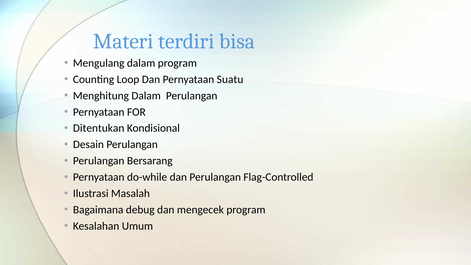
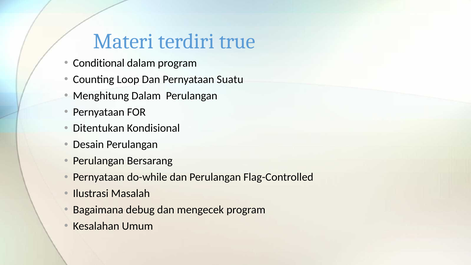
bisa: bisa -> true (237, 41)
Mengulang: Mengulang -> Conditional (99, 63)
